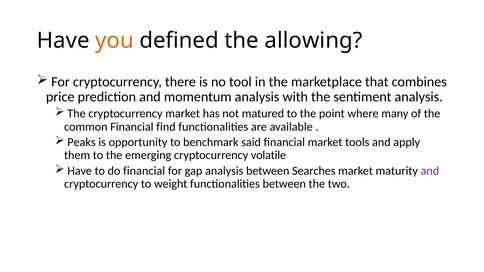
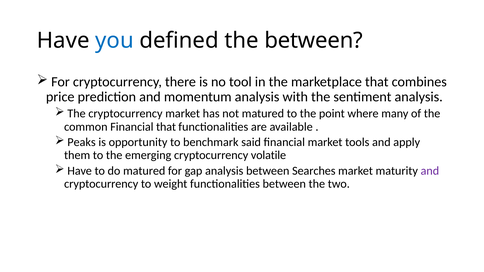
you colour: orange -> blue (114, 41)
the allowing: allowing -> between (314, 41)
Financial find: find -> that (166, 127)
do financial: financial -> matured (144, 171)
